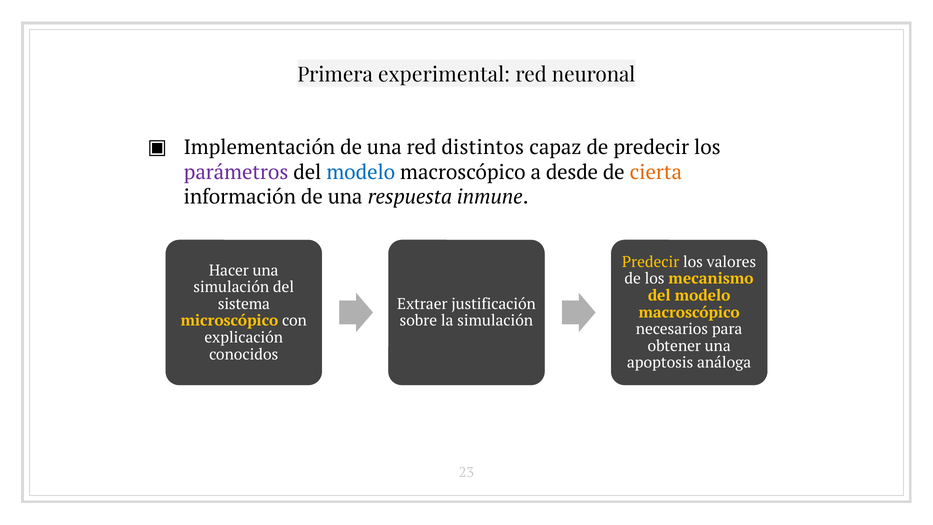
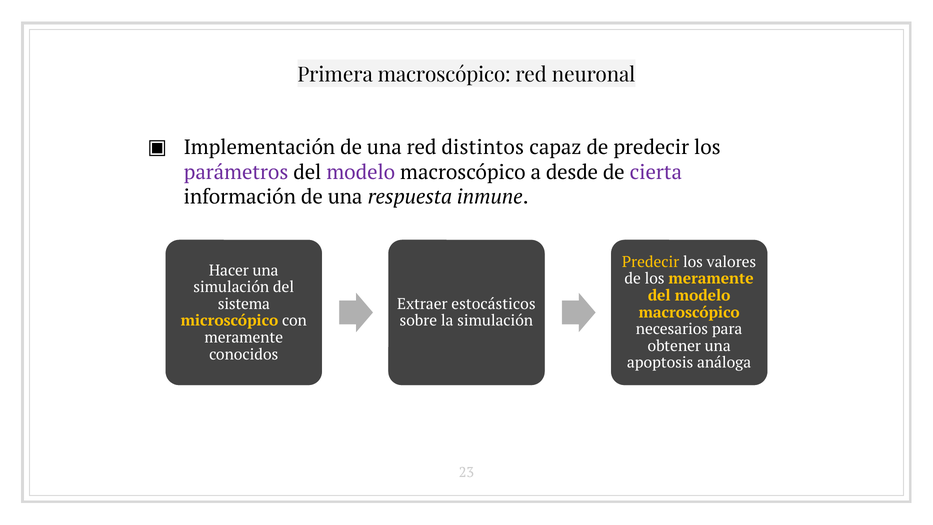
Primera experimental: experimental -> macroscópico (444, 75)
modelo colour: blue -> purple (361, 172)
cierta colour: orange -> purple (656, 172)
los mecanismo: mecanismo -> meramente (711, 279)
justificación: justificación -> estocásticos (493, 304)
explicación: explicación -> meramente (244, 337)
